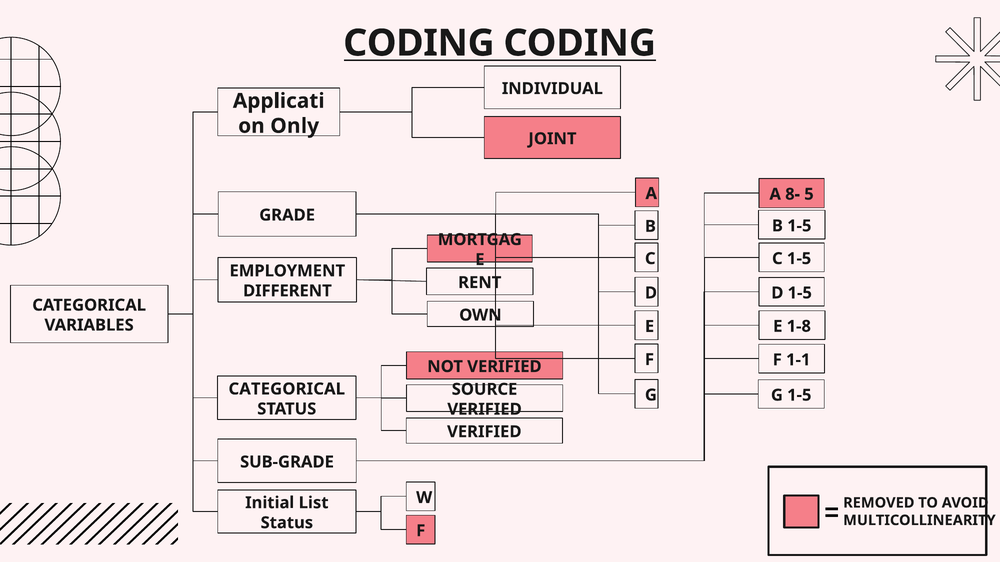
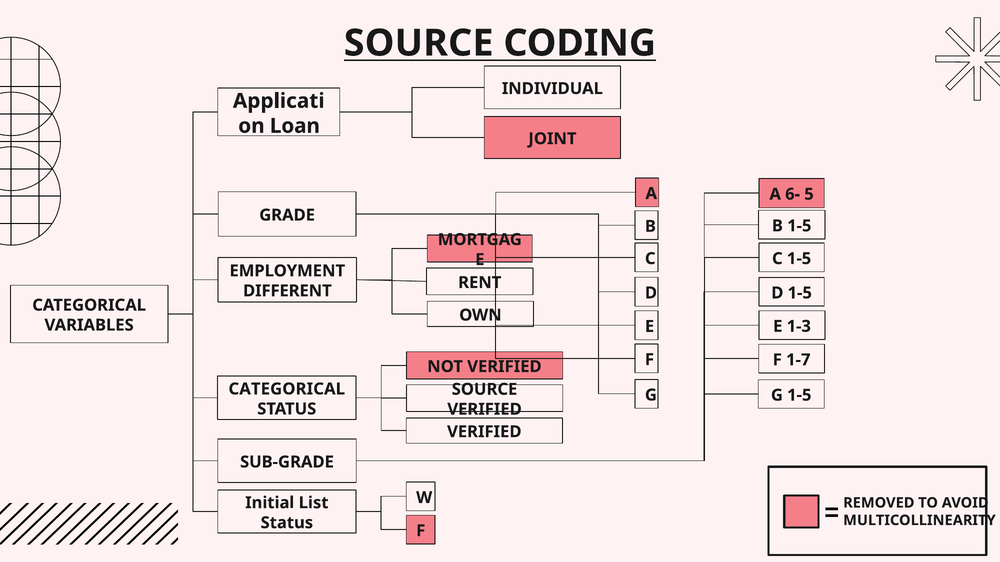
CODING: CODING -> SOURCE (419, 43)
Only: Only -> Loan (295, 126)
8-: 8- -> 6- (793, 194)
1-8: 1-8 -> 1-3 (799, 327)
1-1: 1-1 -> 1-7 (798, 360)
